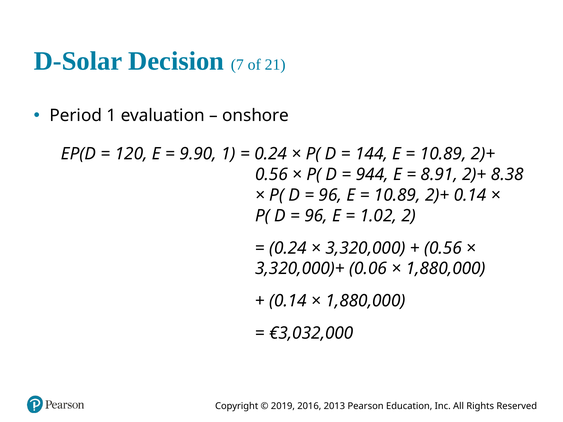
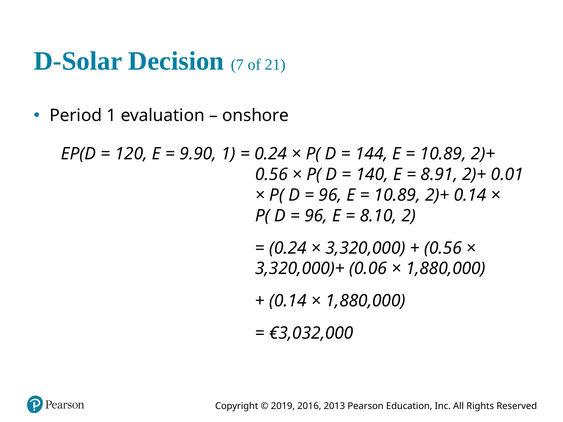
944: 944 -> 140 (372, 175)
8.38: 8.38 -> 0.01 (507, 175)
1.02: 1.02 -> 8.10 (378, 216)
